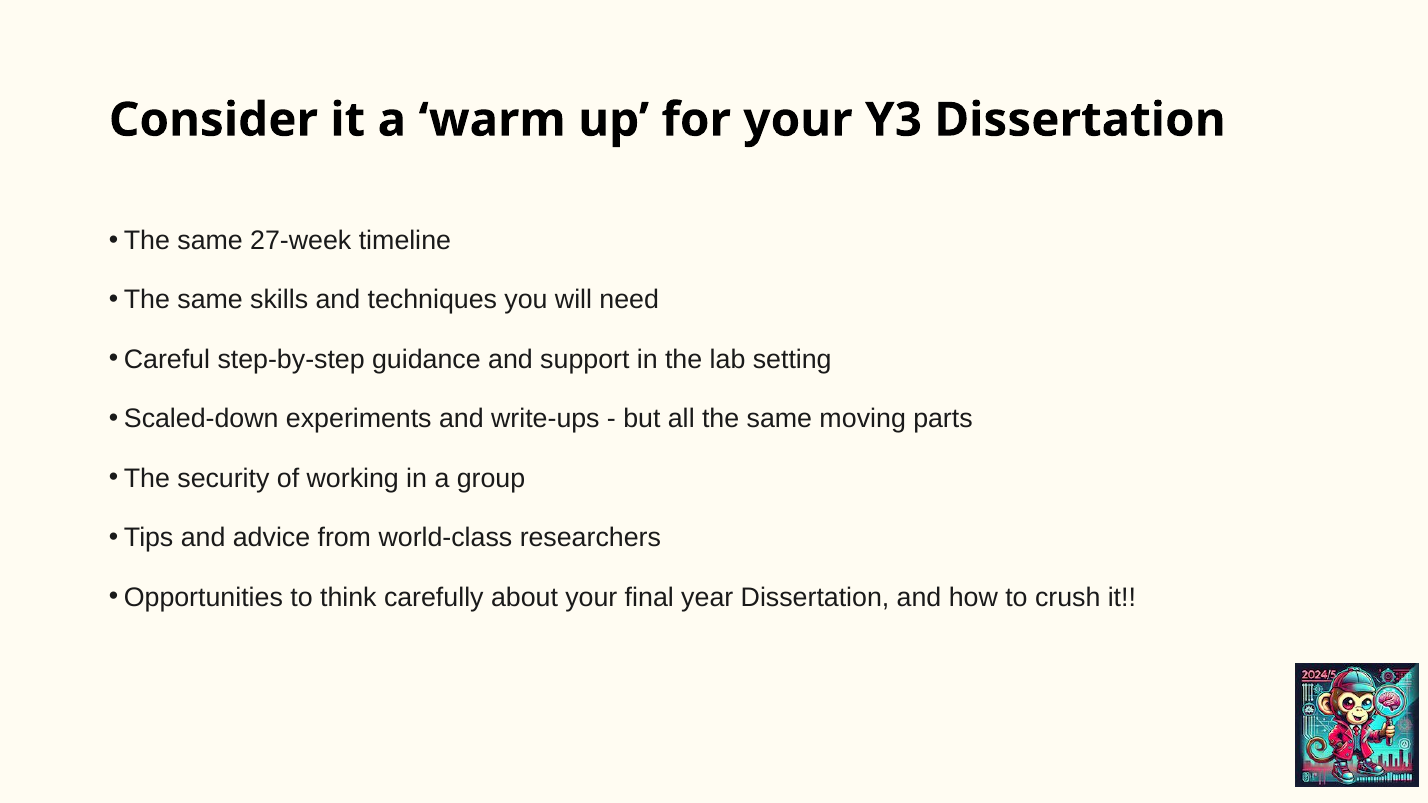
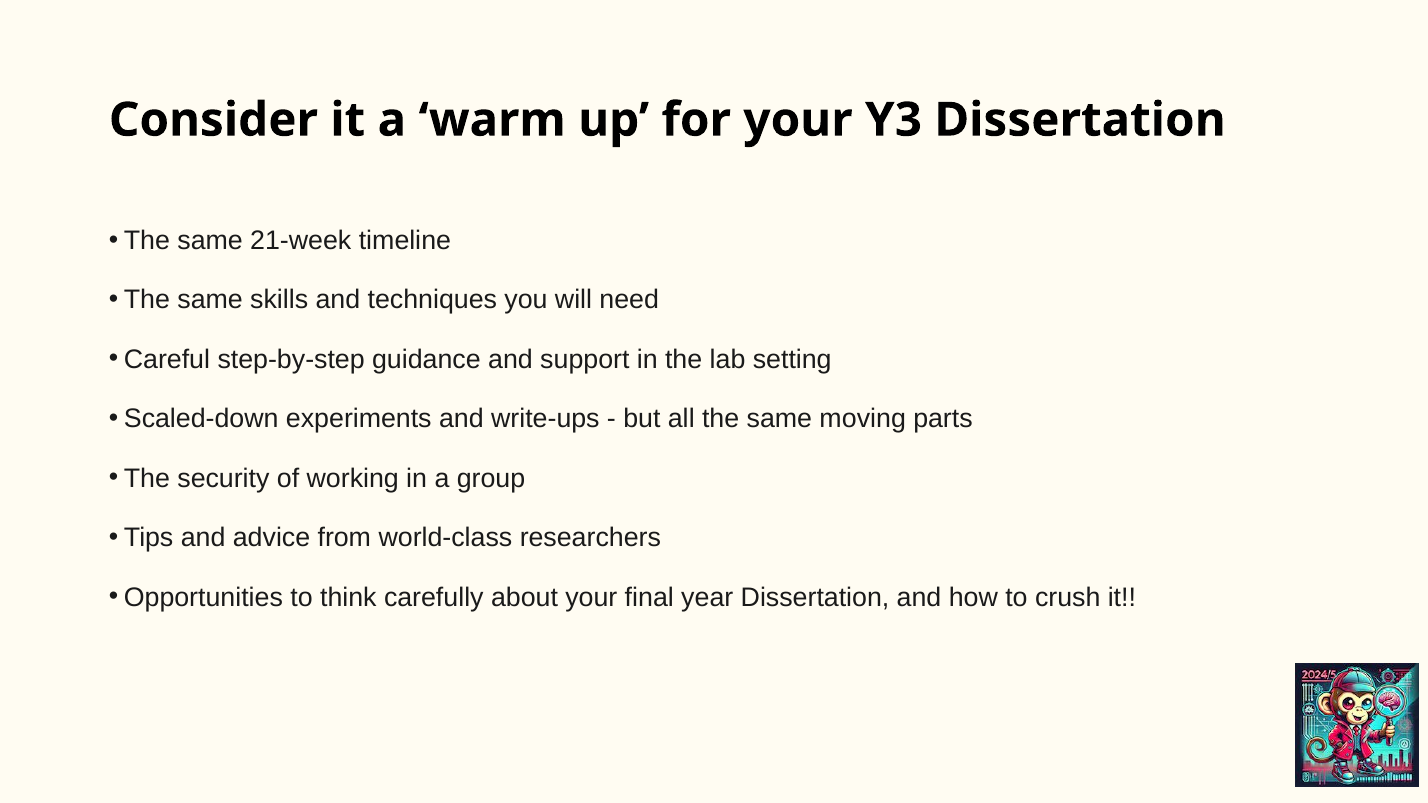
27-week: 27-week -> 21-week (301, 241)
